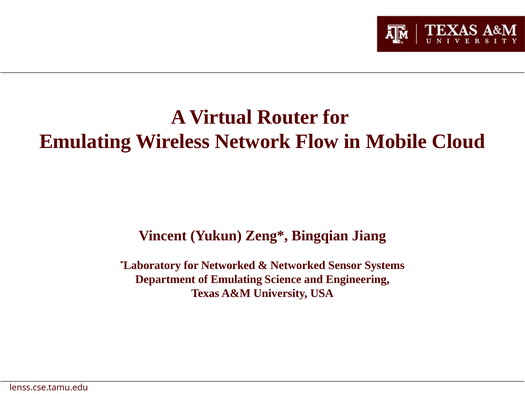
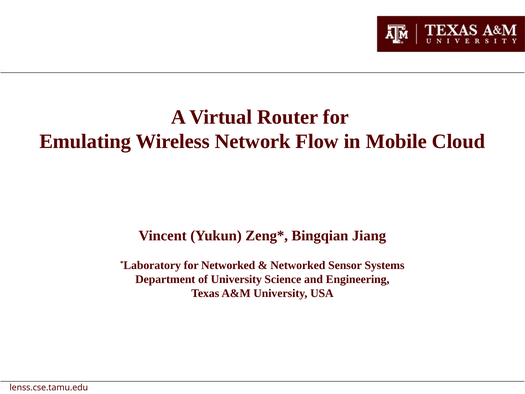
of Emulating: Emulating -> University (236, 279)
